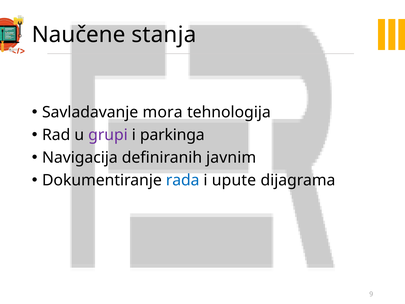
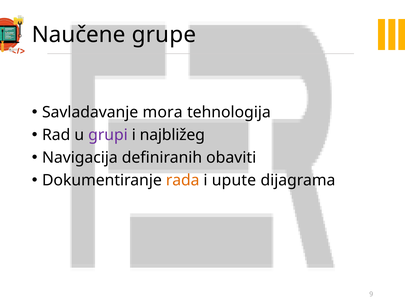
stanja: stanja -> grupe (164, 35)
parkinga: parkinga -> najbližeg (172, 135)
javnim: javnim -> obaviti (231, 157)
rada colour: blue -> orange (183, 180)
